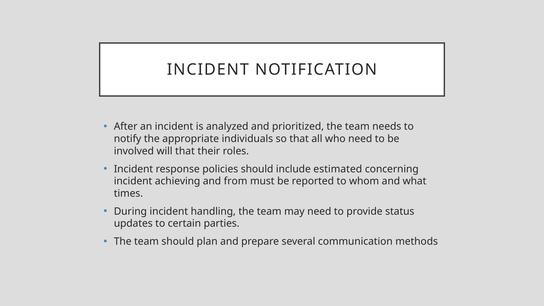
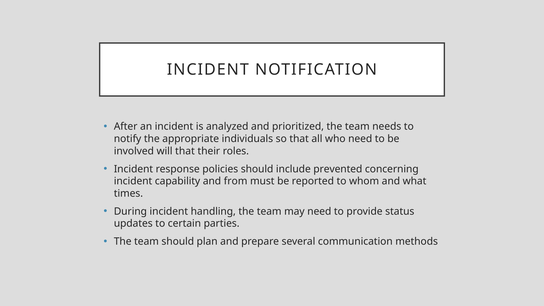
estimated: estimated -> prevented (338, 169)
achieving: achieving -> capability (178, 181)
